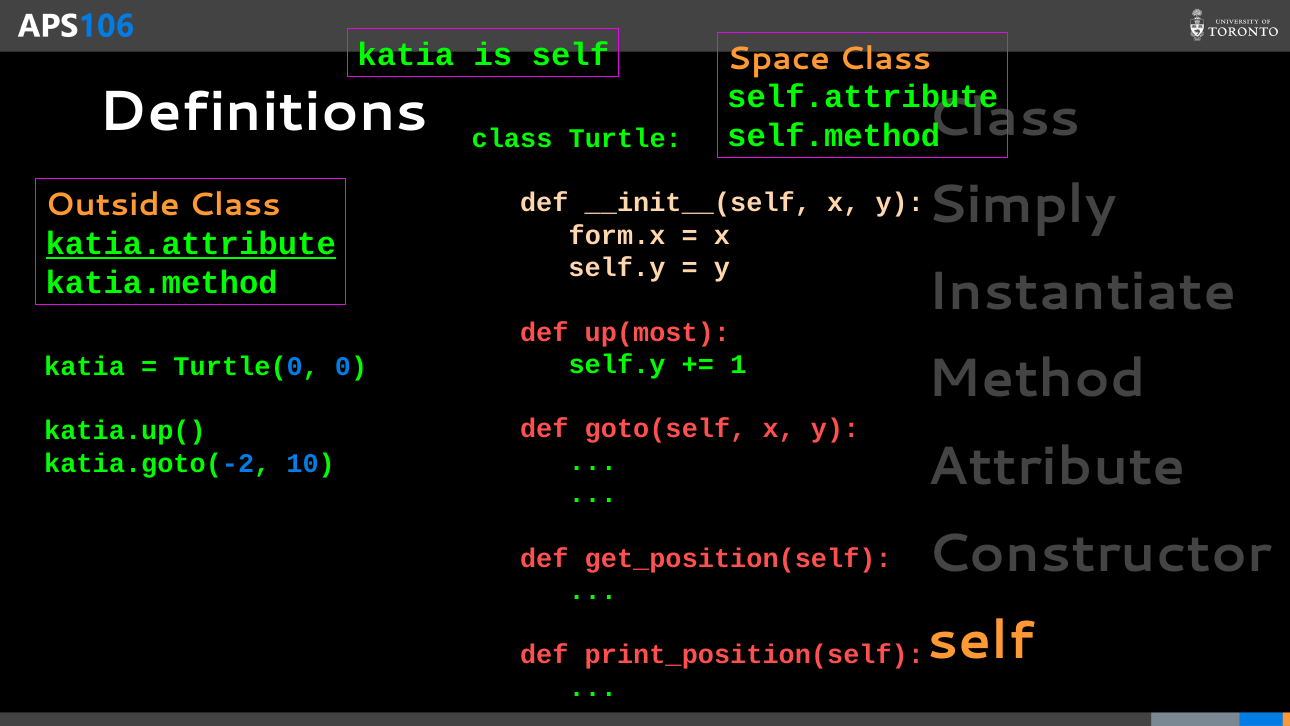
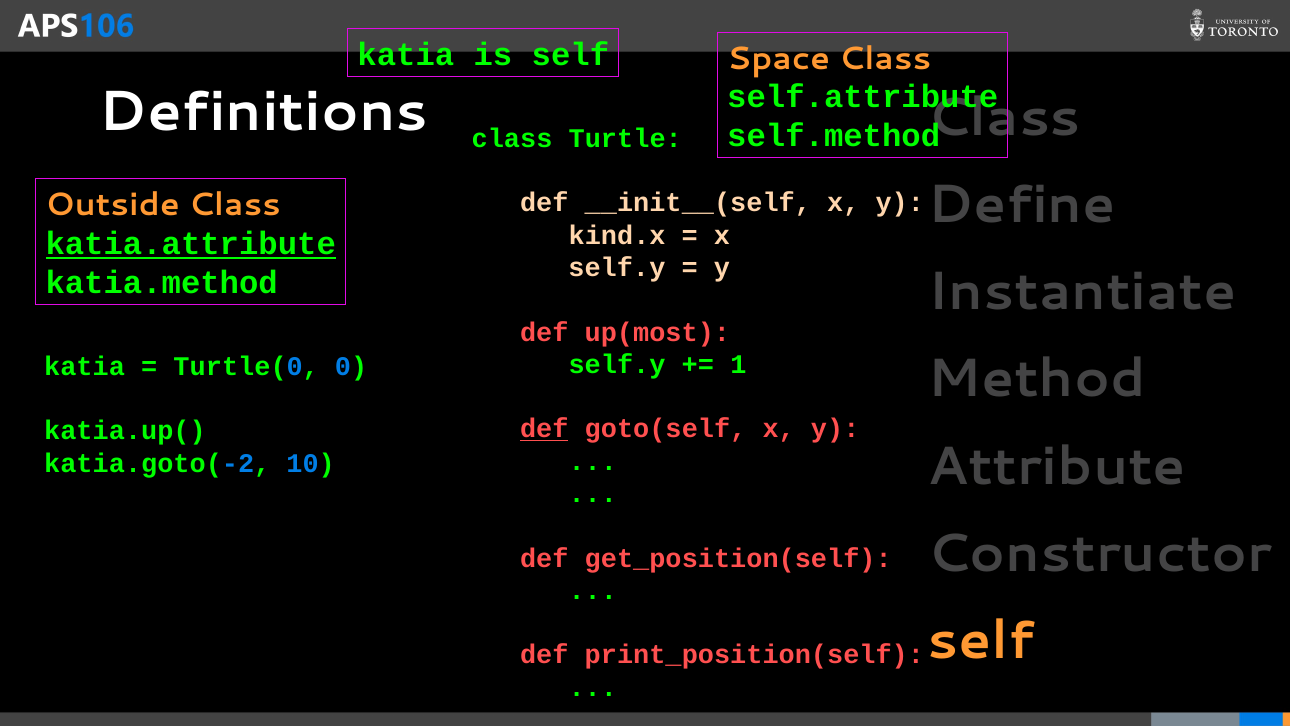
Simply: Simply -> Define (1022, 205)
form.x: form.x -> kind.x (617, 235)
def underline: none -> present (544, 429)
